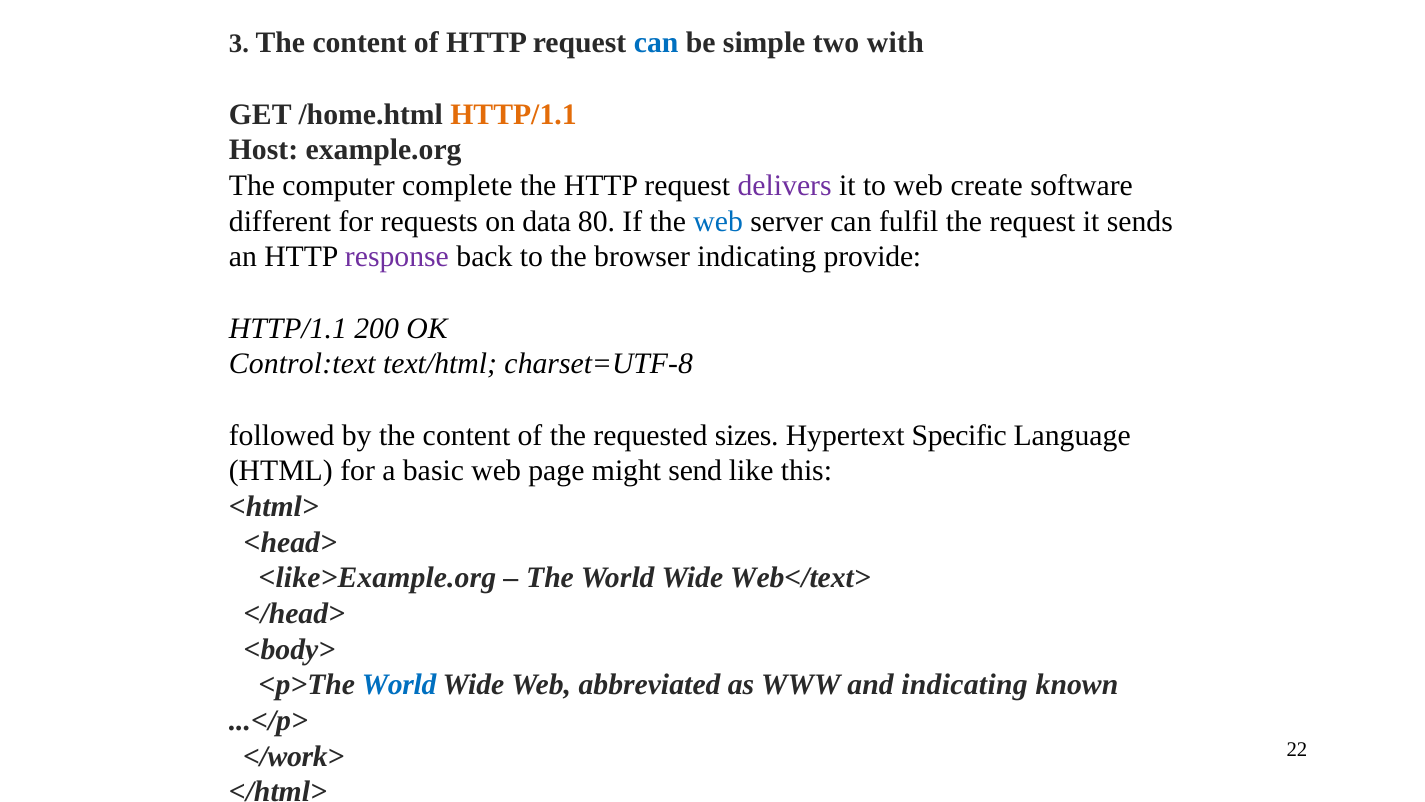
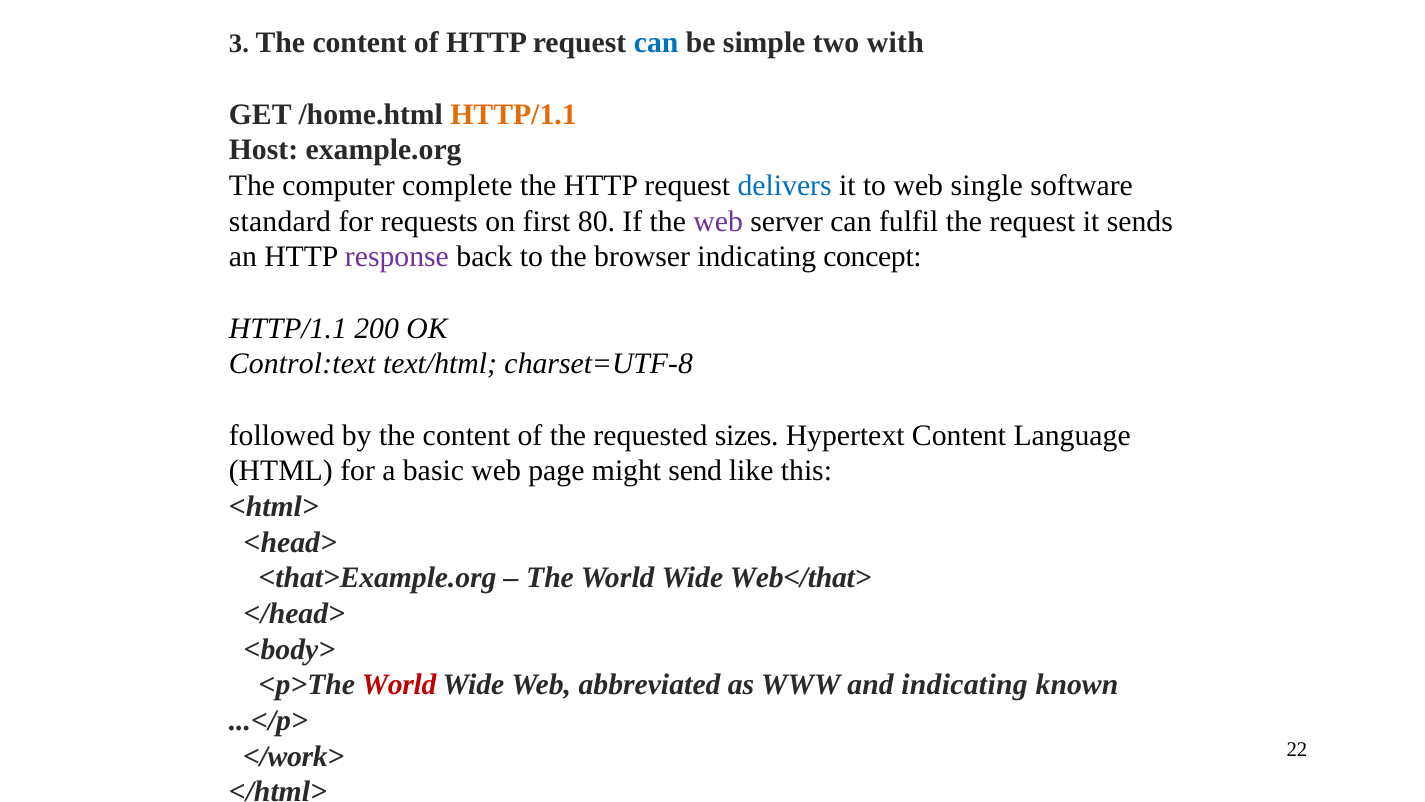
delivers colour: purple -> blue (785, 186)
create: create -> single (987, 186)
different: different -> standard (280, 221)
data: data -> first (547, 221)
web colour: blue -> purple (718, 221)
provide: provide -> concept (873, 257)
Hypertext Specific: Specific -> Content (959, 435)
<like>Example.org: <like>Example.org -> <that>Example.org (378, 578)
Web</text>: Web</text> -> Web</that> (801, 578)
World colour: blue -> red (399, 684)
